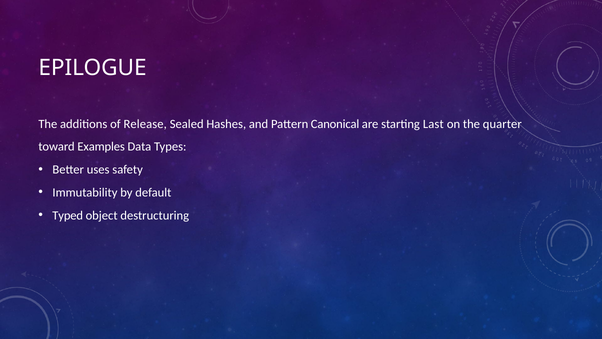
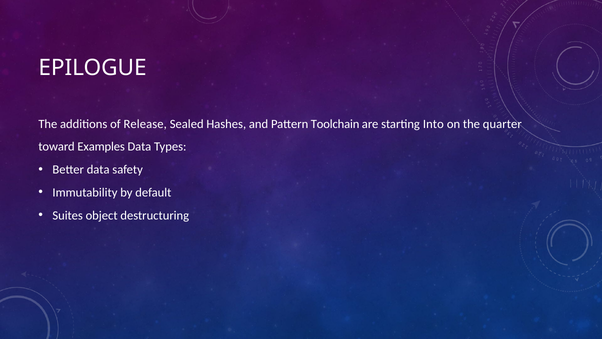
Canonical: Canonical -> Toolchain (335, 124)
Last: Last -> Into (433, 124)
Better uses: uses -> data (98, 169)
Typed: Typed -> Suites (68, 215)
